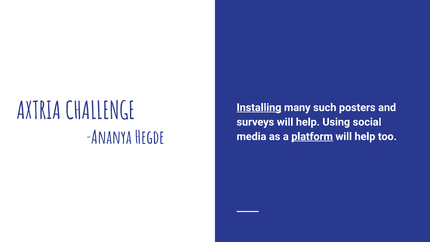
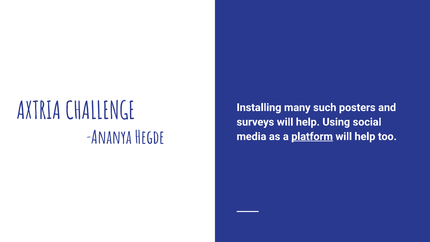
Installing underline: present -> none (259, 107)
